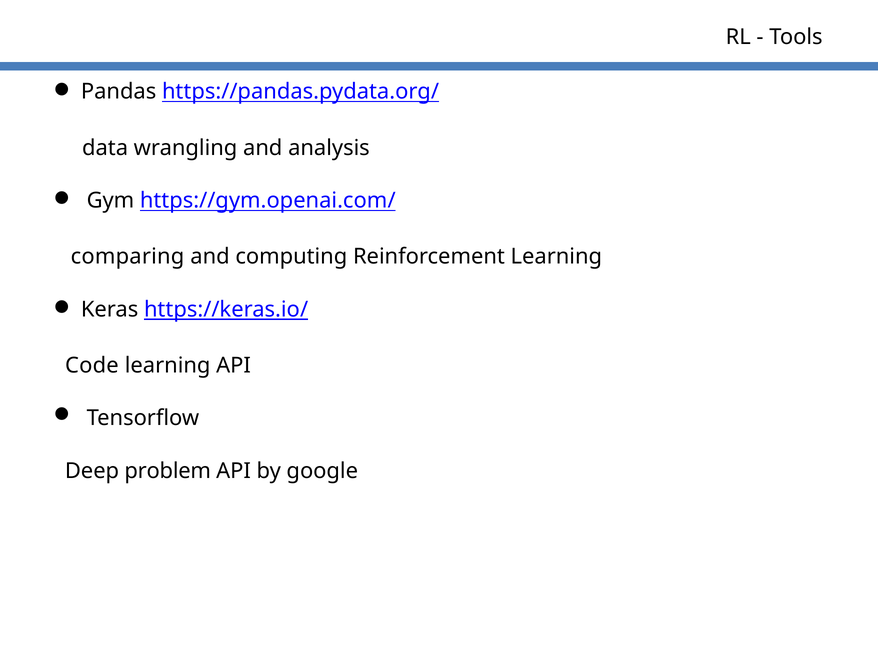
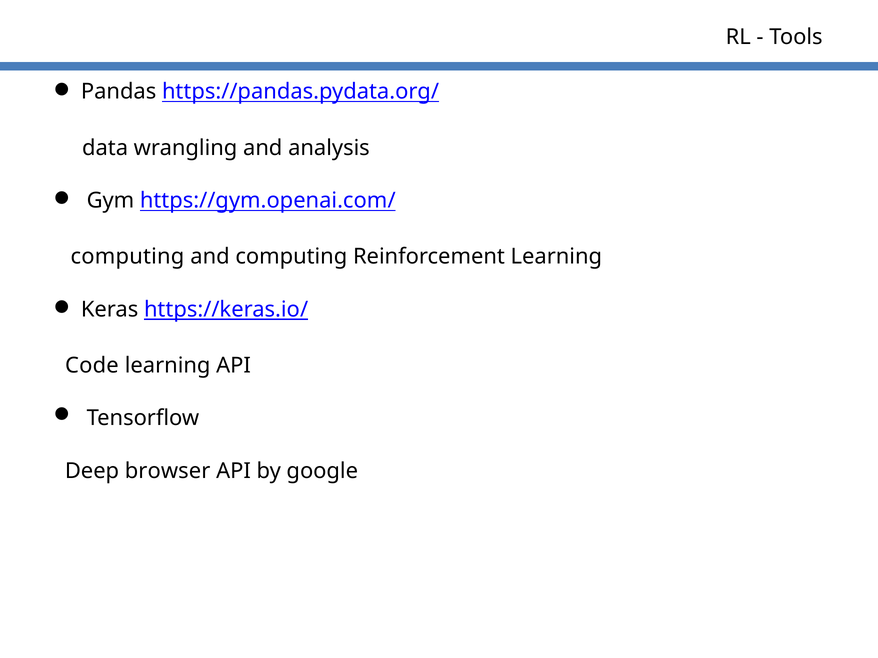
comparing: comparing -> computing (127, 257)
problem: problem -> browser (168, 471)
